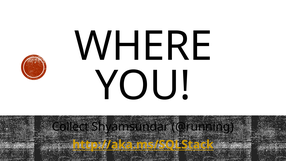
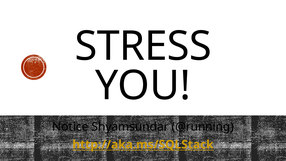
WHERE: WHERE -> STRESS (143, 46)
Collect: Collect -> Notice (70, 127)
